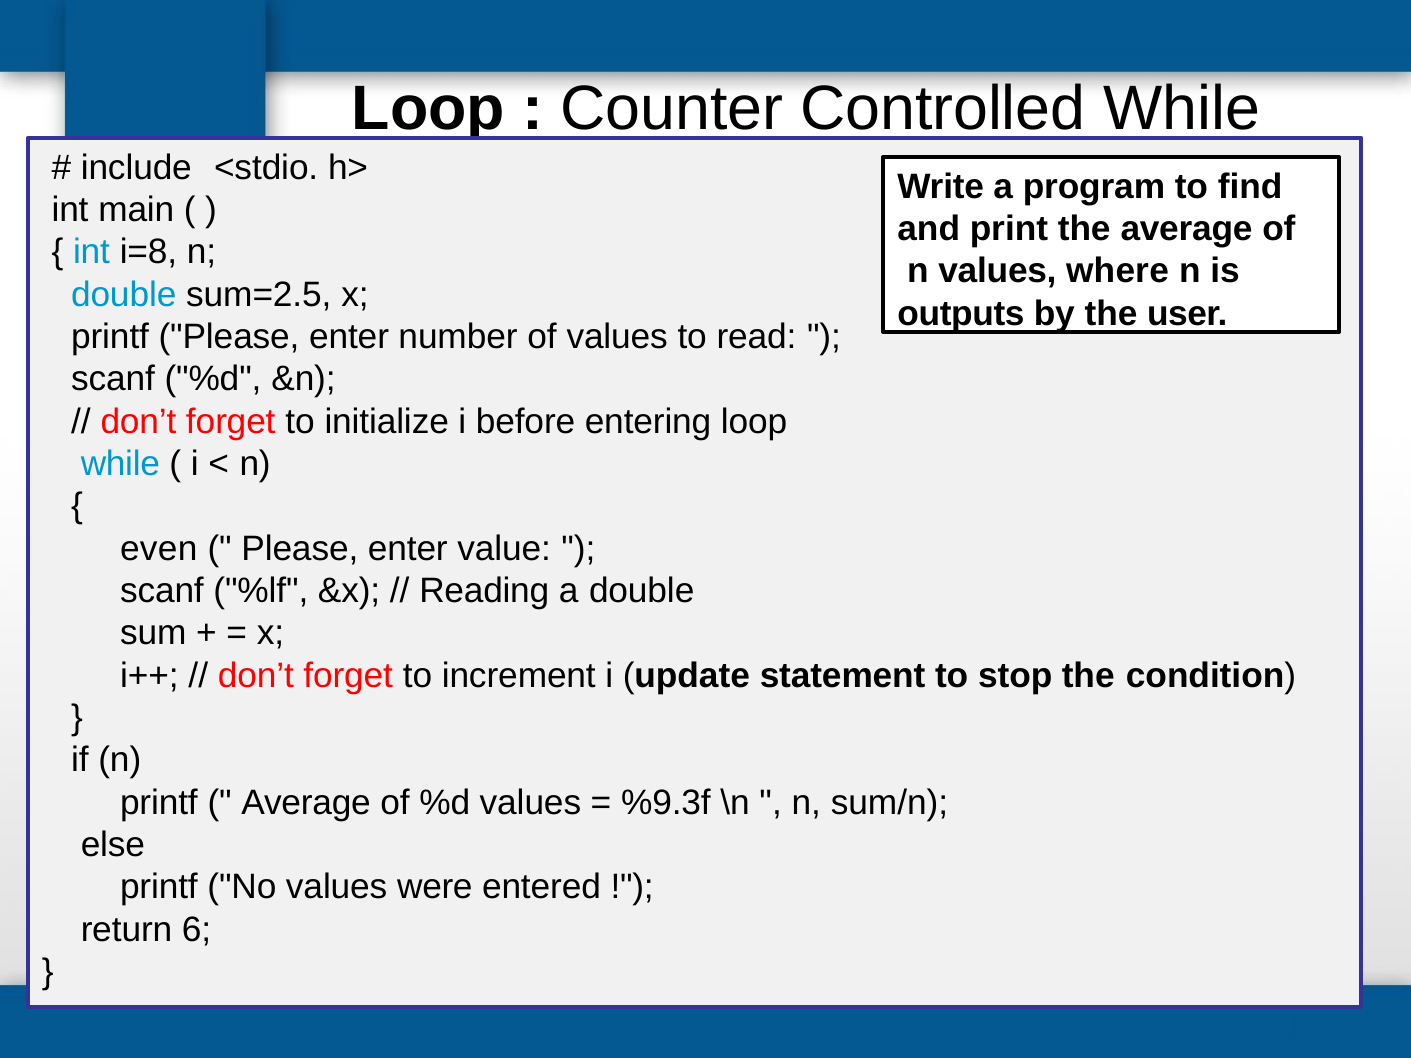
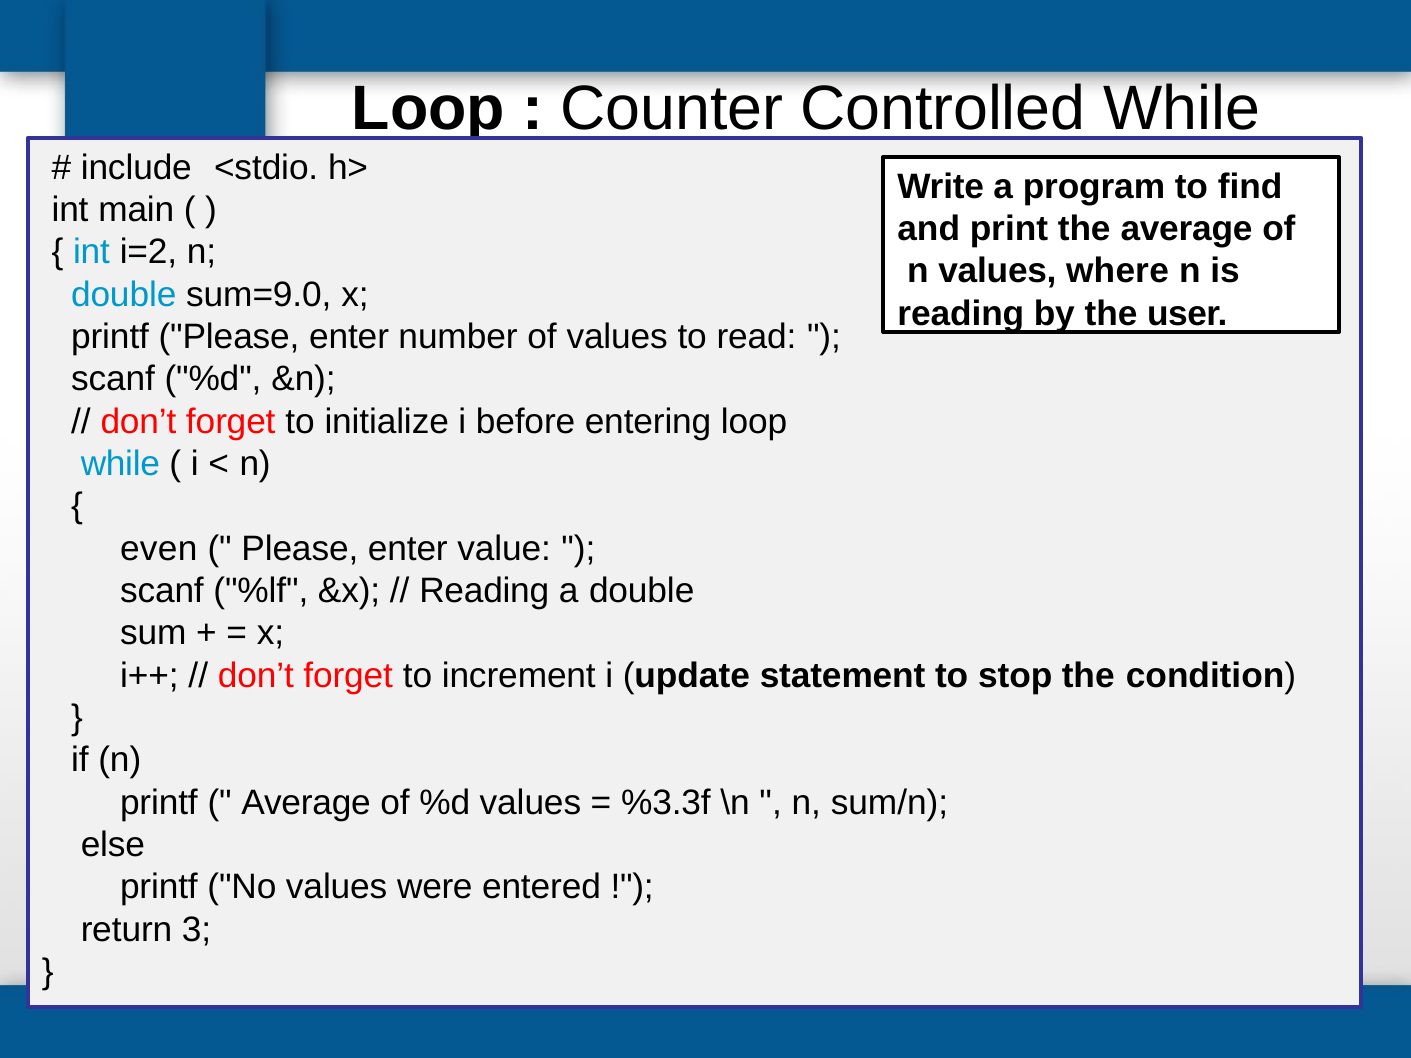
i=8: i=8 -> i=2 (148, 252)
sum=2.5: sum=2.5 -> sum=9.0 (259, 295)
outputs: outputs -> reading (961, 314)
%9.3f: %9.3f -> %3.3f (666, 803)
6: 6 -> 3 (197, 930)
